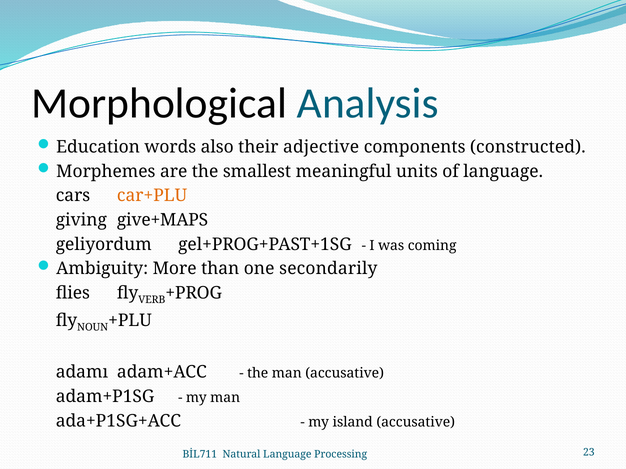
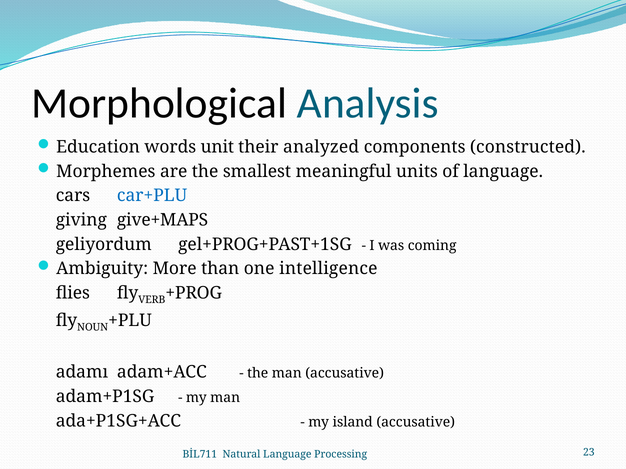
also: also -> unit (217, 147)
adjective: adjective -> analyzed (321, 147)
car+PLU colour: orange -> blue (152, 196)
secondarily: secondarily -> intelligence (328, 269)
